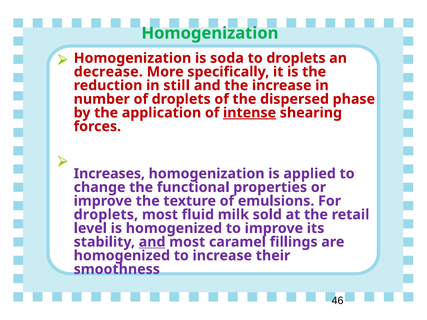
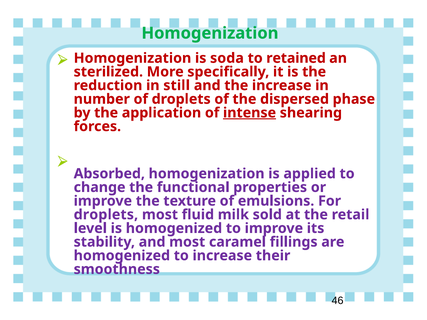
to droplets: droplets -> retained (296, 58)
decrease: decrease -> sterilized (108, 72)
Increases: Increases -> Absorbed (109, 174)
and underline: present -> none (152, 242)
